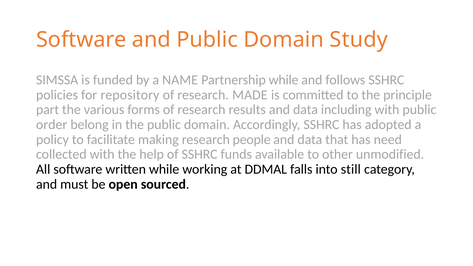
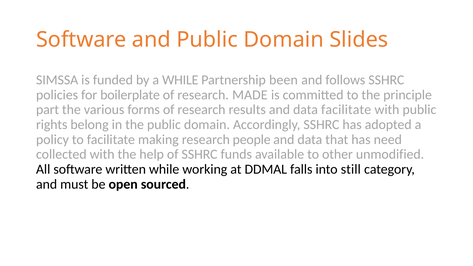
Study: Study -> Slides (359, 40)
a NAME: NAME -> WHILE (180, 80)
Partnership while: while -> been (283, 80)
repository: repository -> boilerplate (130, 95)
data including: including -> facilitate (346, 110)
order: order -> rights (52, 125)
